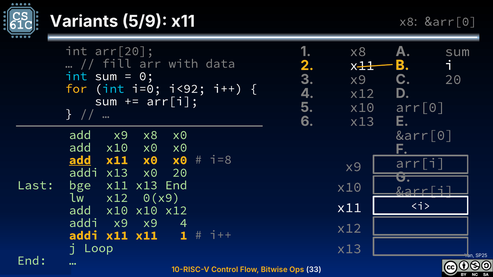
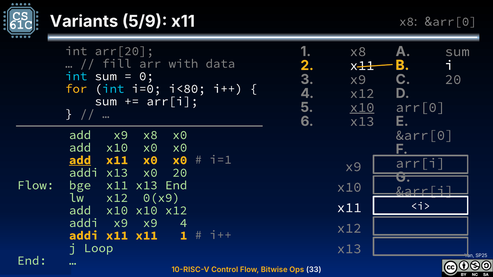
i<92: i<92 -> i<80 (187, 89)
x10 underline: none -> present (362, 107)
i=8: i=8 -> i=1 (221, 160)
Last: Last -> Flow (36, 185)
